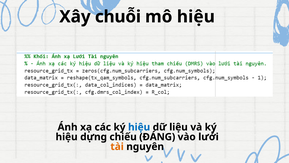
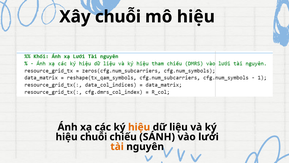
hiệu colour: blue -> orange (139, 127)
hiệu dựng: dựng -> chuỗi (94, 137)
ĐÁNG: ĐÁNG -> SÁNH (157, 137)
